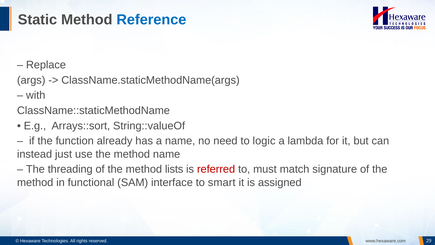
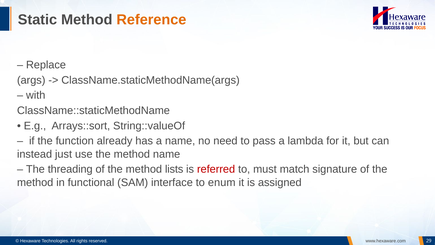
Reference colour: blue -> orange (151, 20)
logic: logic -> pass (264, 141)
smart: smart -> enum (222, 182)
